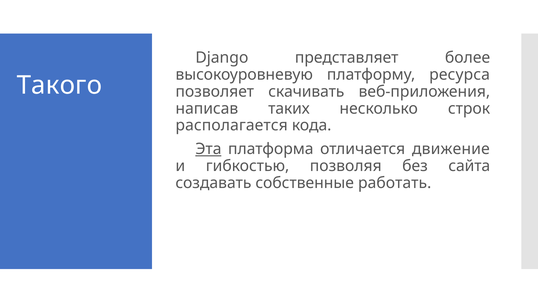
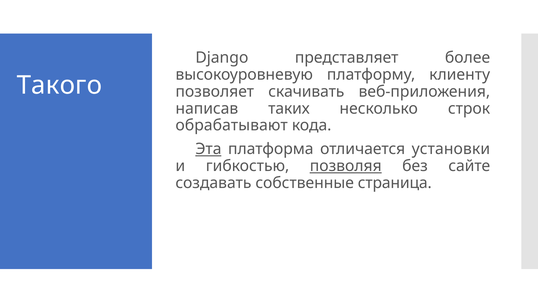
ресурса: ресурса -> клиенту (460, 75)
располагается: располагается -> обрабатывают (232, 125)
движение: движение -> установки (451, 149)
позволяя underline: none -> present (346, 166)
сайта: сайта -> сайте (469, 166)
работать: работать -> страница (395, 183)
